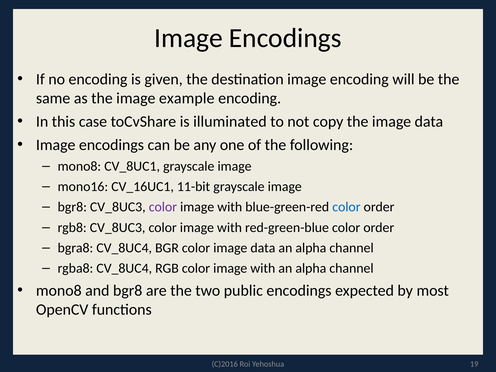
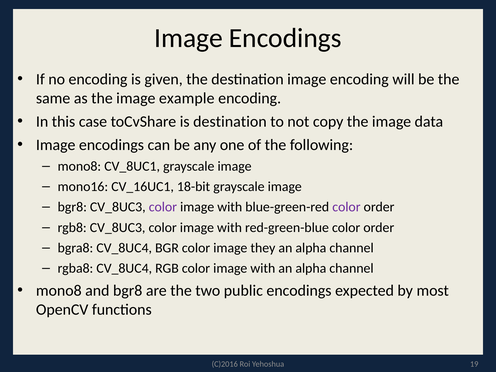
is illuminated: illuminated -> destination (230, 122)
11-bit: 11-bit -> 18-bit (194, 187)
color colour: blue -> purple (346, 207)
color image data: data -> they (263, 248)
